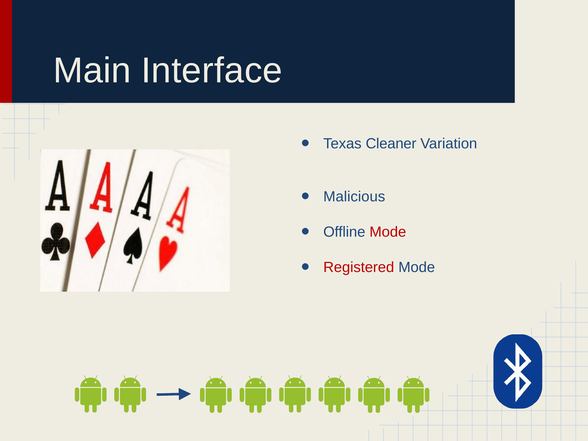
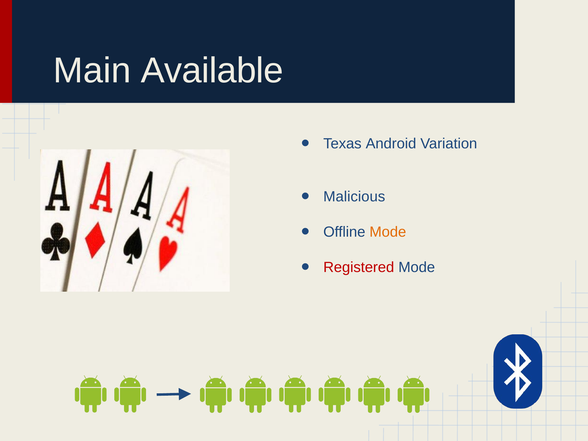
Interface: Interface -> Available (212, 71)
Cleaner: Cleaner -> Android (391, 144)
Mode colour: red -> orange (388, 232)
